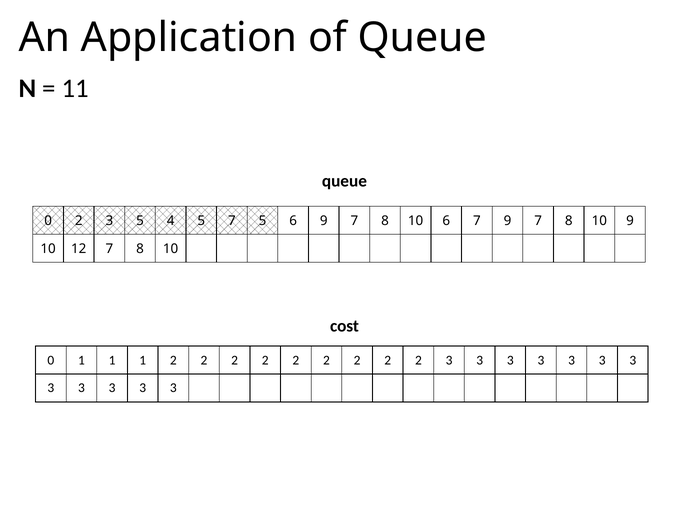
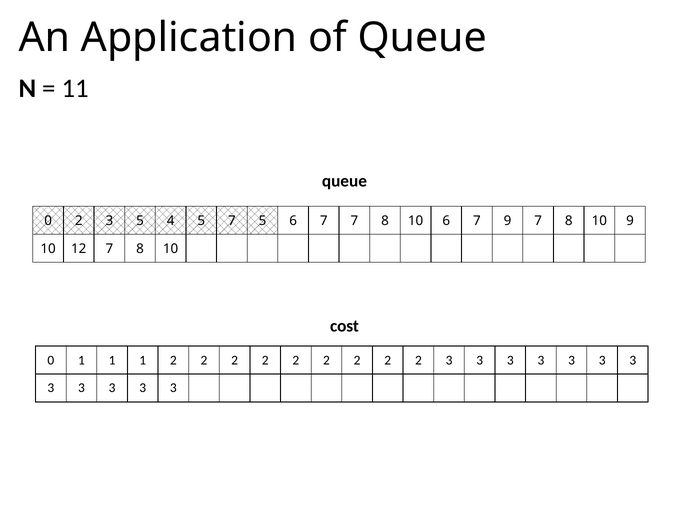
5 6 9: 9 -> 7 (324, 221)
